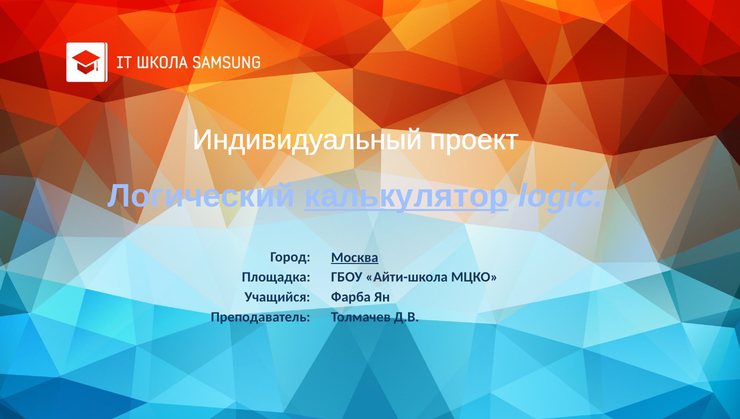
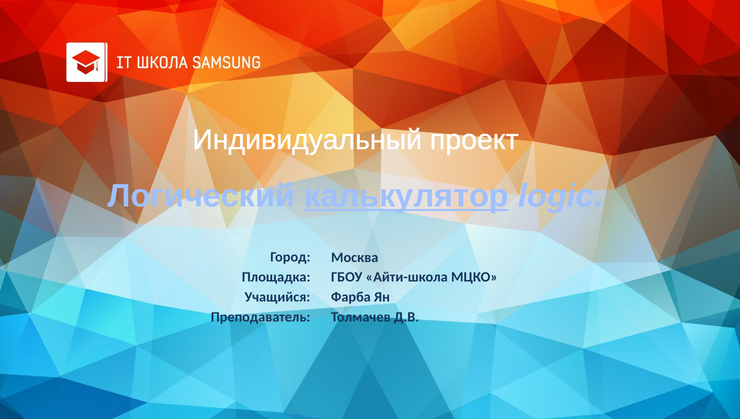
Москва underline: present -> none (355, 258)
